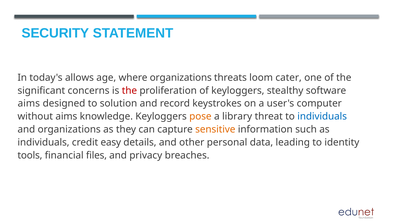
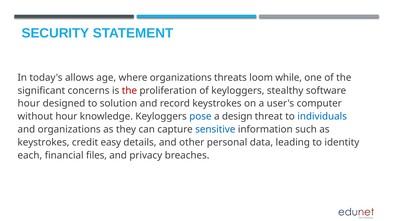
cater: cater -> while (289, 78)
aims: aims -> hour (29, 104)
without aims: aims -> hour (66, 116)
pose colour: orange -> blue (200, 116)
library: library -> design (237, 116)
sensitive colour: orange -> blue (215, 129)
individuals: individuals -> keystrokes (43, 142)
tools: tools -> each (30, 155)
